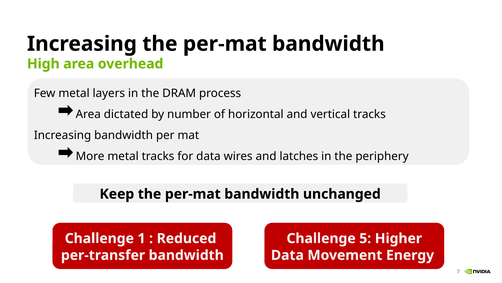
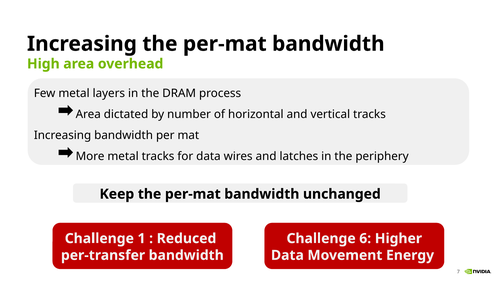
5: 5 -> 6 (365, 238)
